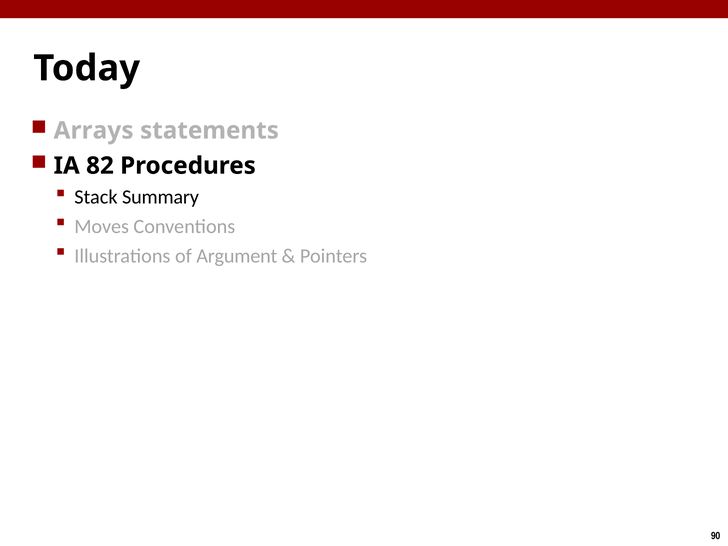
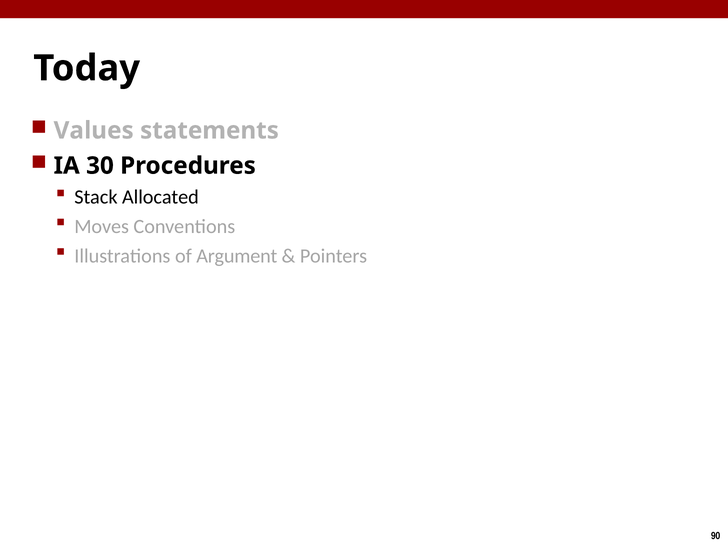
Arrays: Arrays -> Values (94, 131)
82: 82 -> 30 (100, 166)
Summary: Summary -> Allocated (160, 197)
